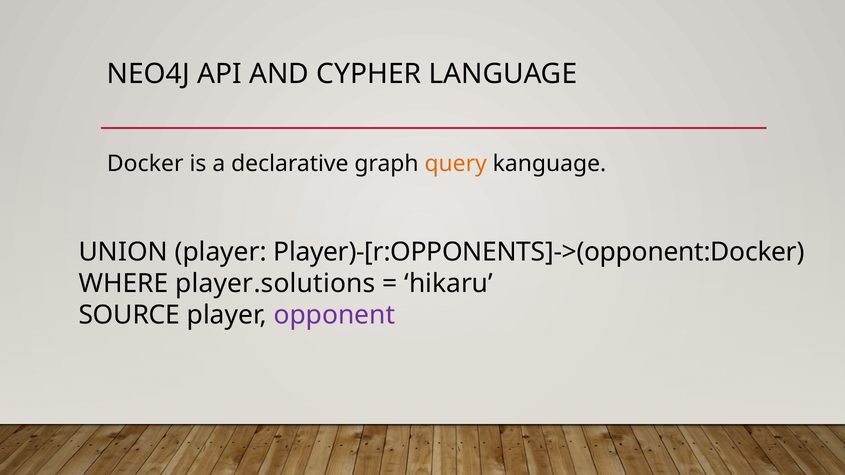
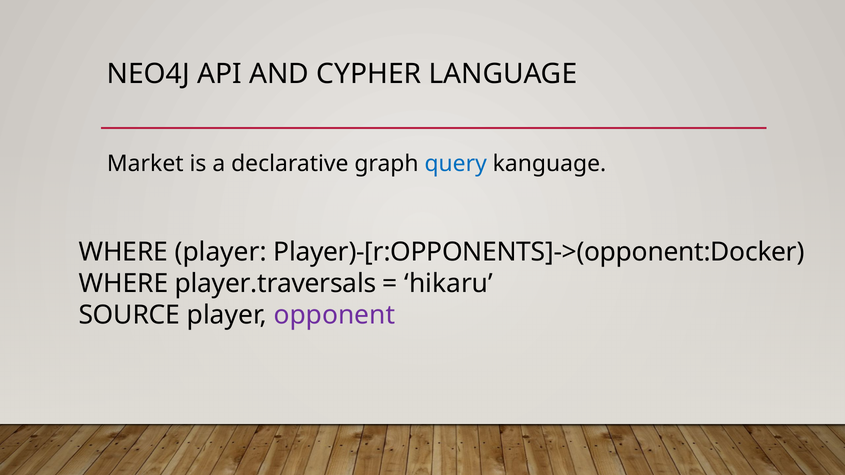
Docker: Docker -> Market (145, 164)
query colour: orange -> blue (456, 164)
UNION: UNION -> WHERE (123, 252)
player.solutions: player.solutions -> player.traversals (276, 284)
